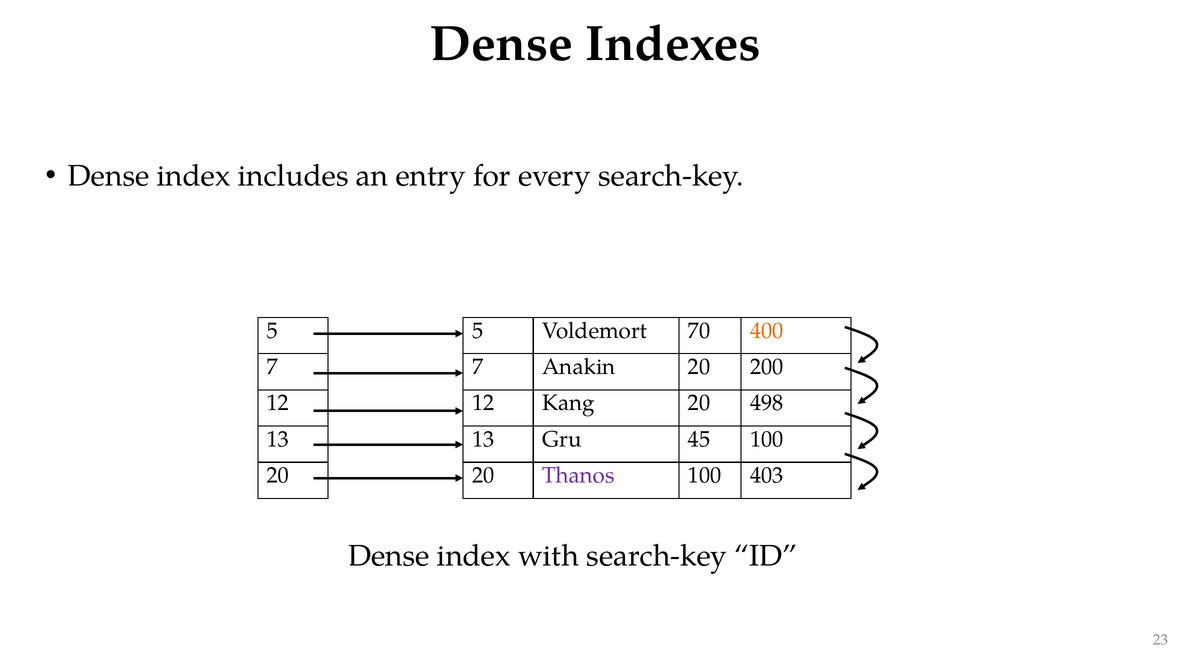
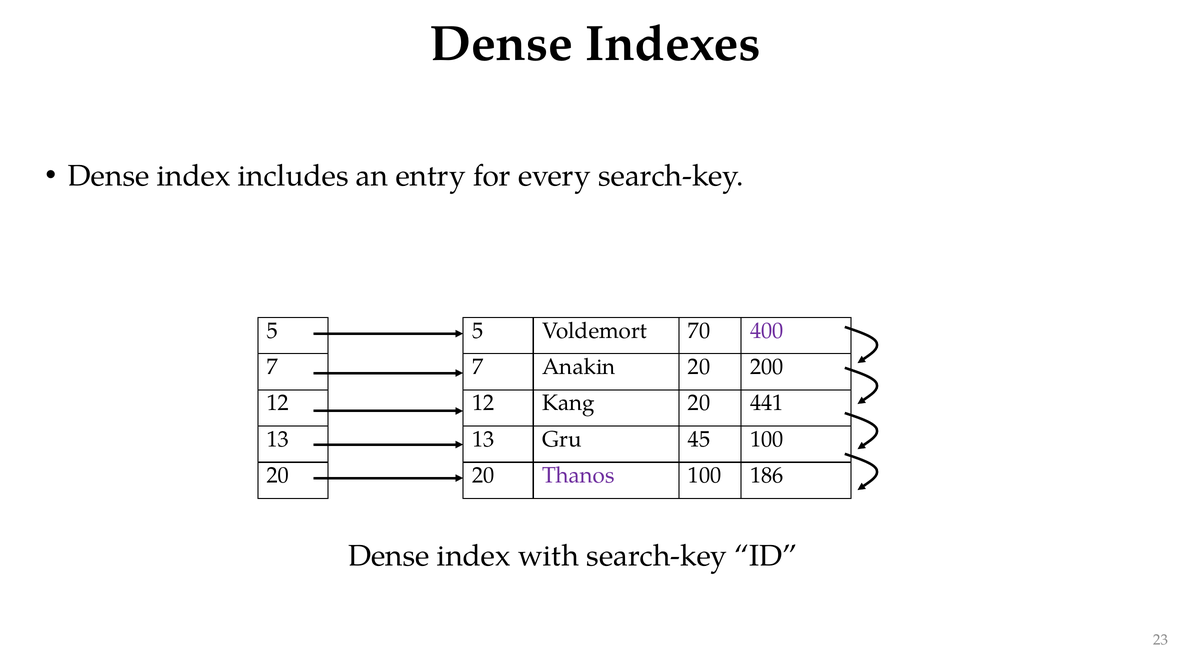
400 colour: orange -> purple (767, 331)
498: 498 -> 441 (767, 403)
403: 403 -> 186 (767, 476)
